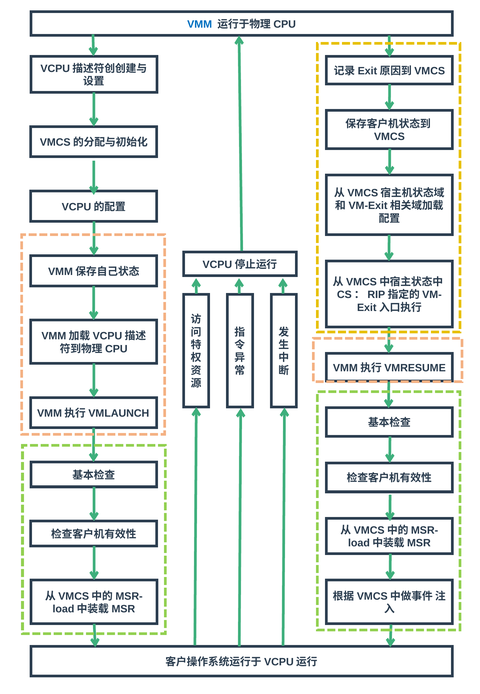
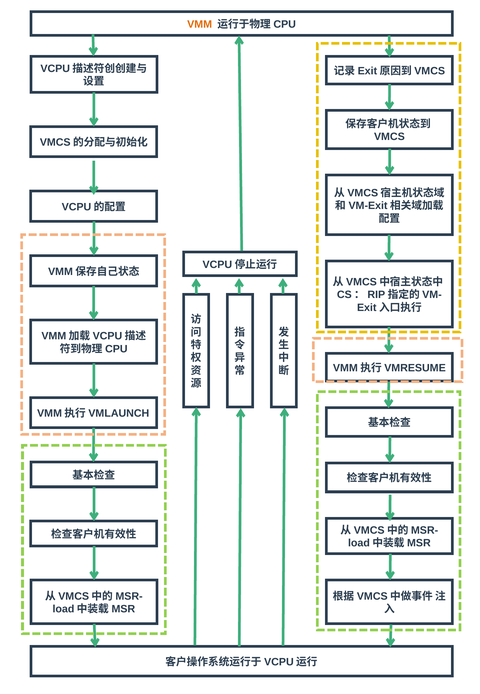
VMM colour: blue -> orange (200, 24)
